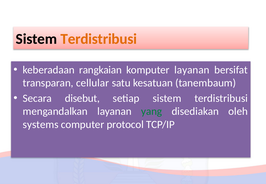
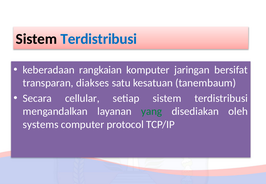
Terdistribusi colour: orange -> blue (99, 39)
komputer layanan: layanan -> jaringan (192, 70)
cellular: cellular -> diakses (93, 83)
disebut: disebut -> cellular (82, 98)
